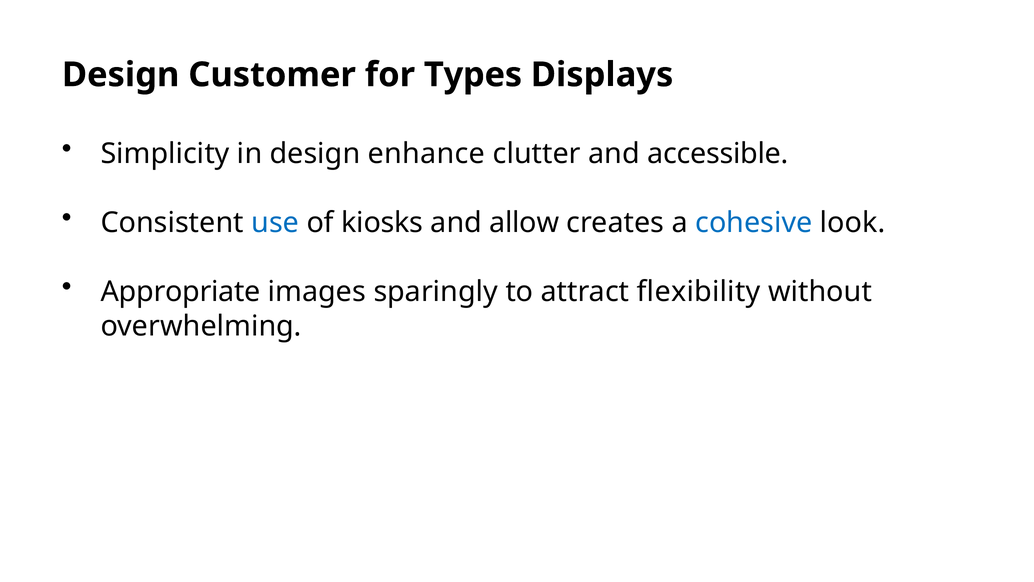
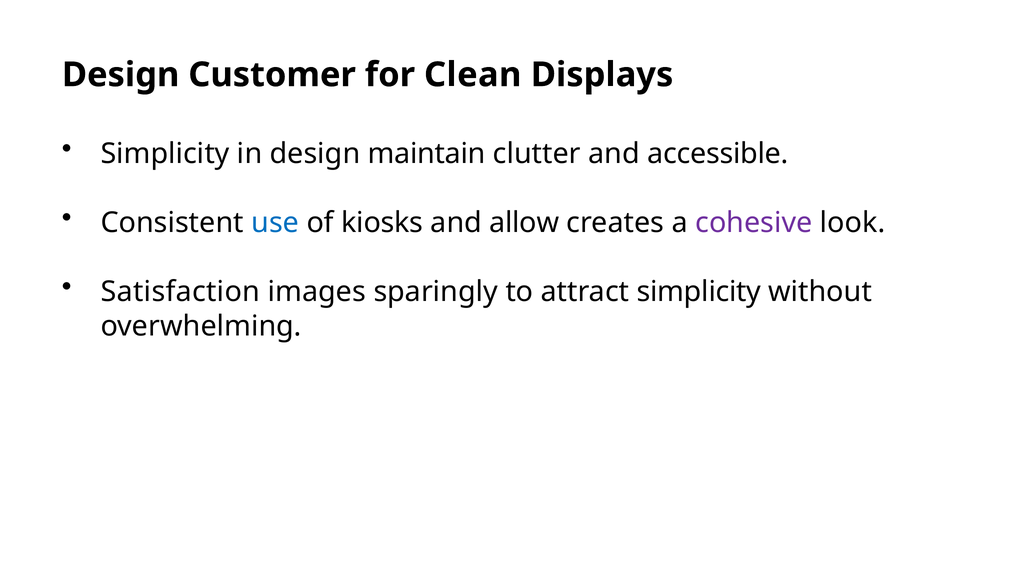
Types: Types -> Clean (473, 75)
enhance: enhance -> maintain (427, 154)
cohesive colour: blue -> purple (754, 223)
Appropriate: Appropriate -> Satisfaction (180, 291)
attract flexibility: flexibility -> simplicity (699, 291)
